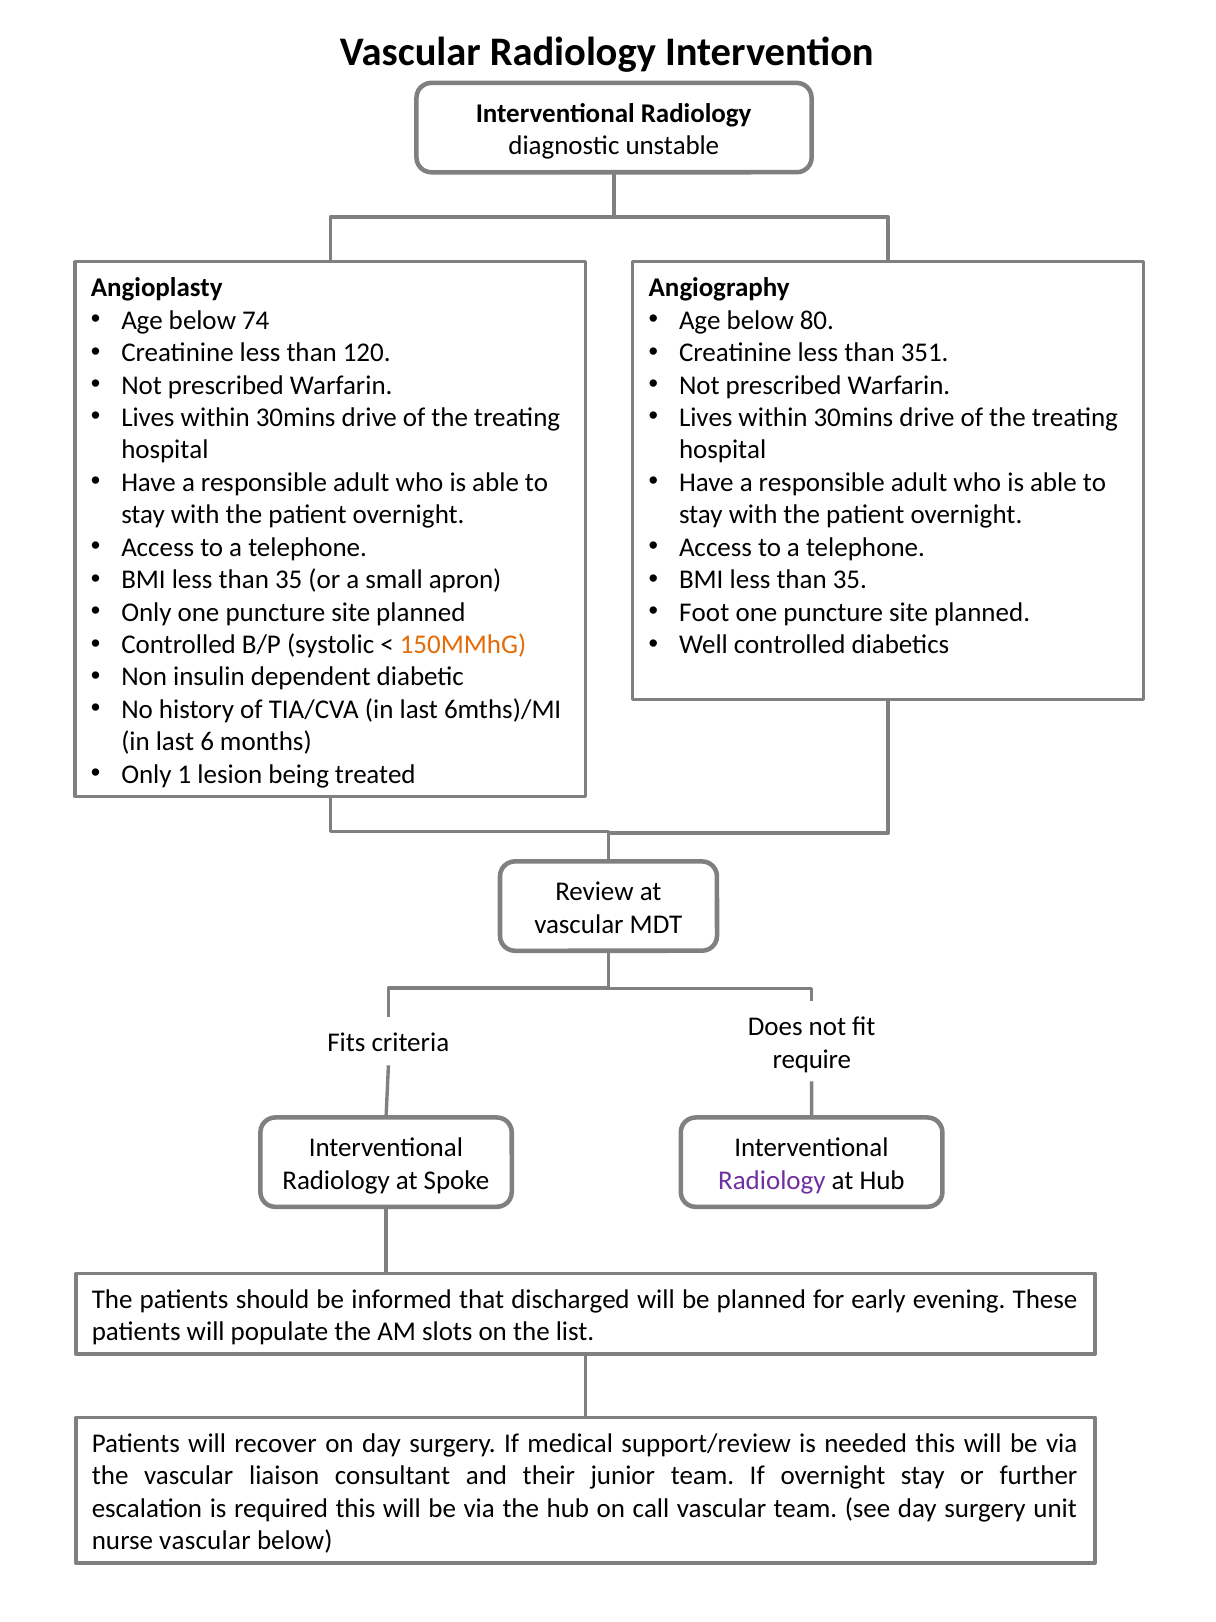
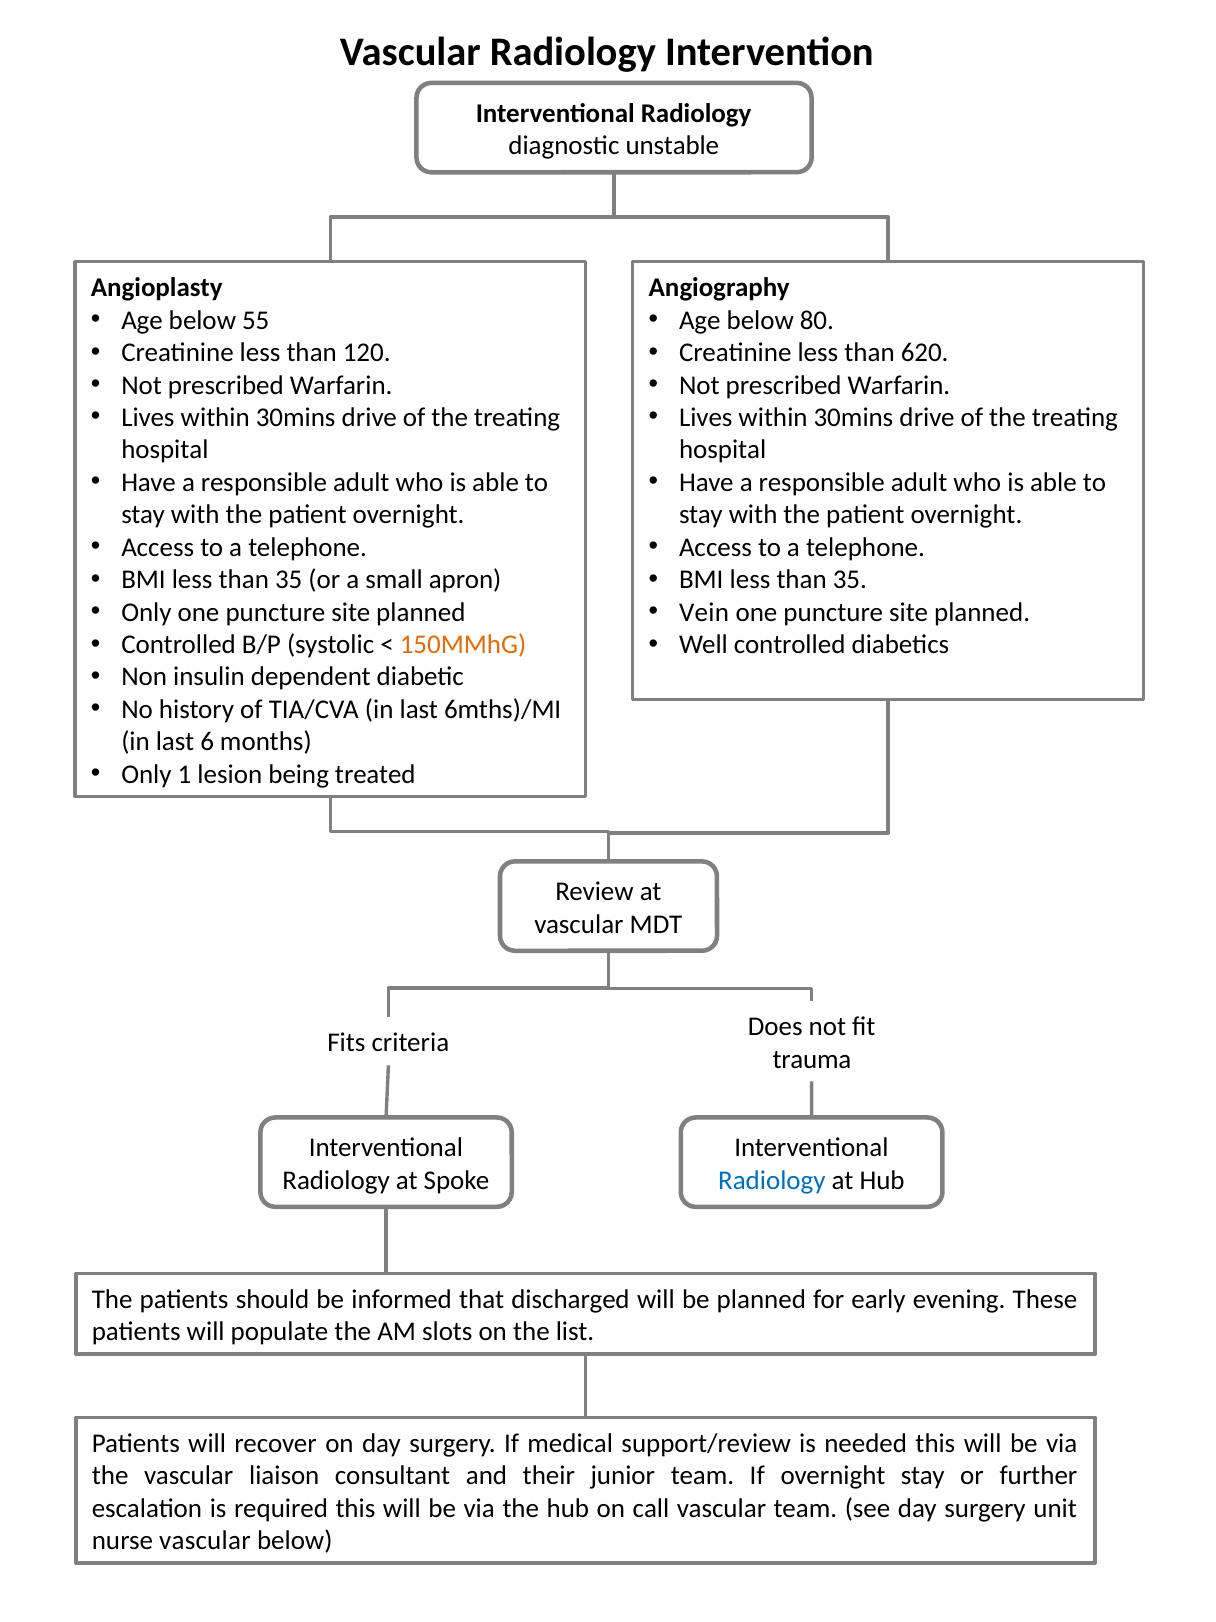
74: 74 -> 55 (256, 320)
351: 351 -> 620 (925, 353)
Foot: Foot -> Vein (704, 612)
require: require -> trauma (812, 1059)
Radiology colour: purple -> blue (772, 1180)
